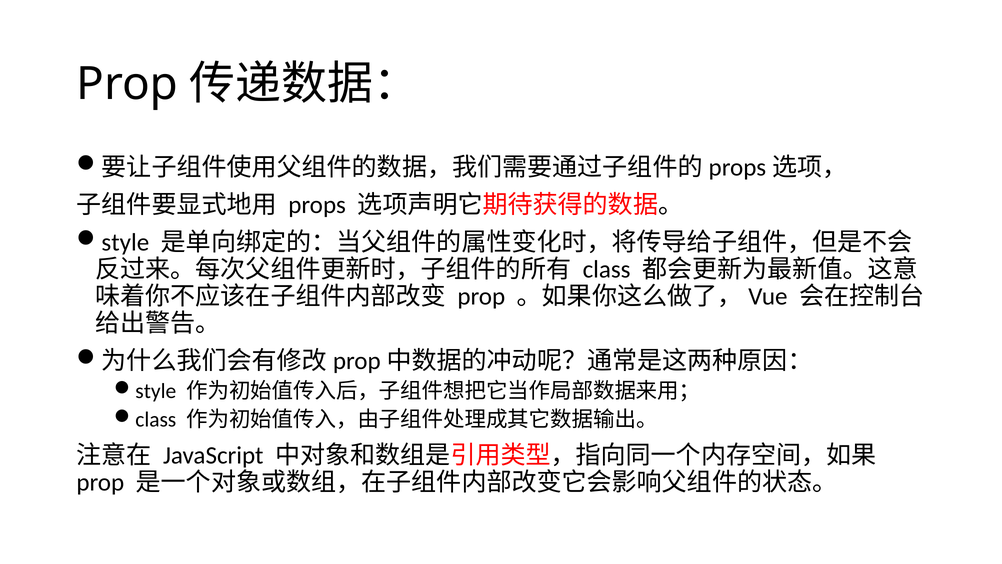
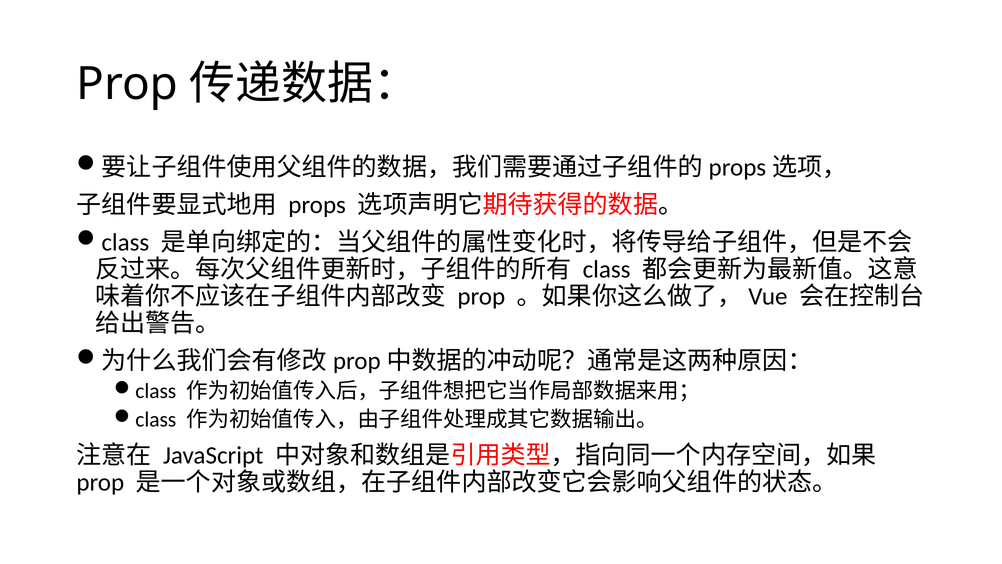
style: style -> class (125, 242)
style: style -> class (156, 391)
